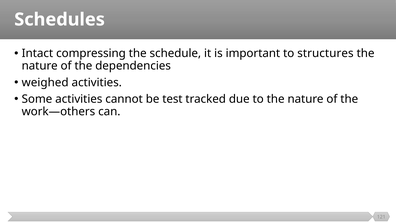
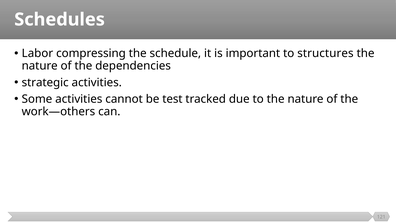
Intact: Intact -> Labor (37, 53)
weighed: weighed -> strategic (45, 82)
